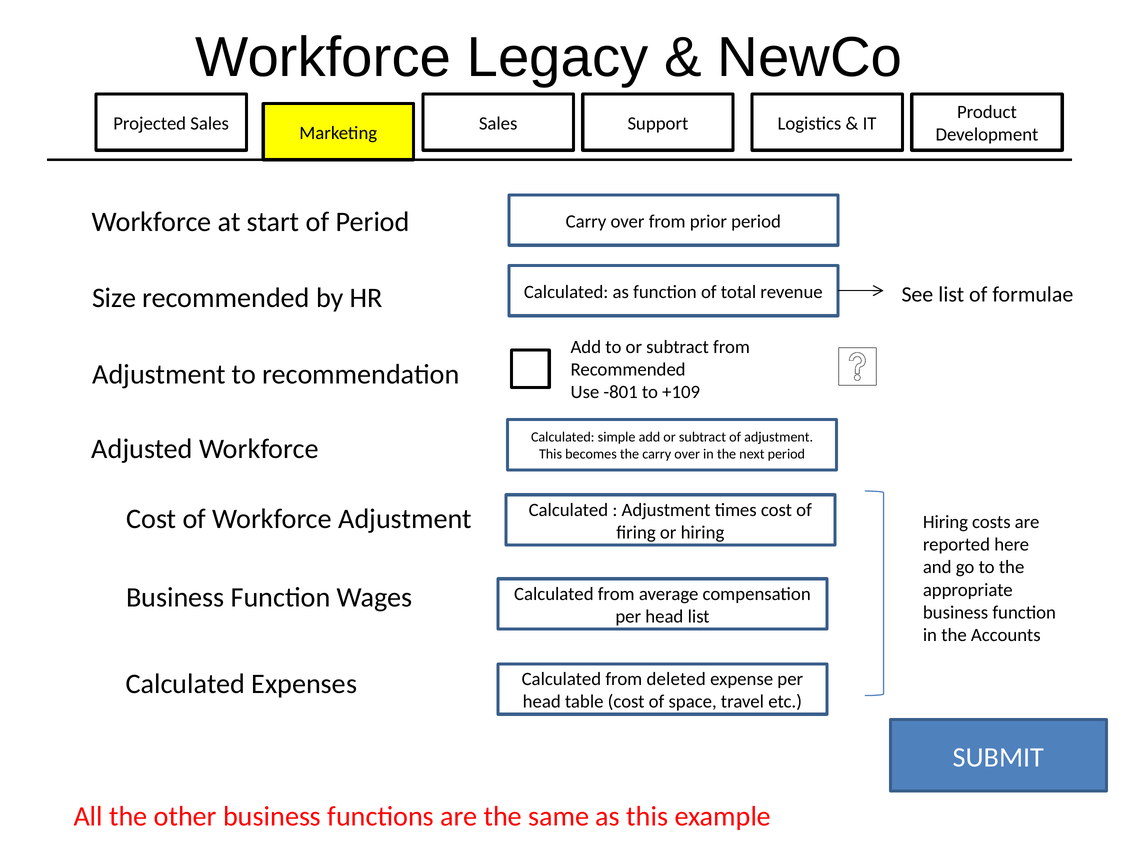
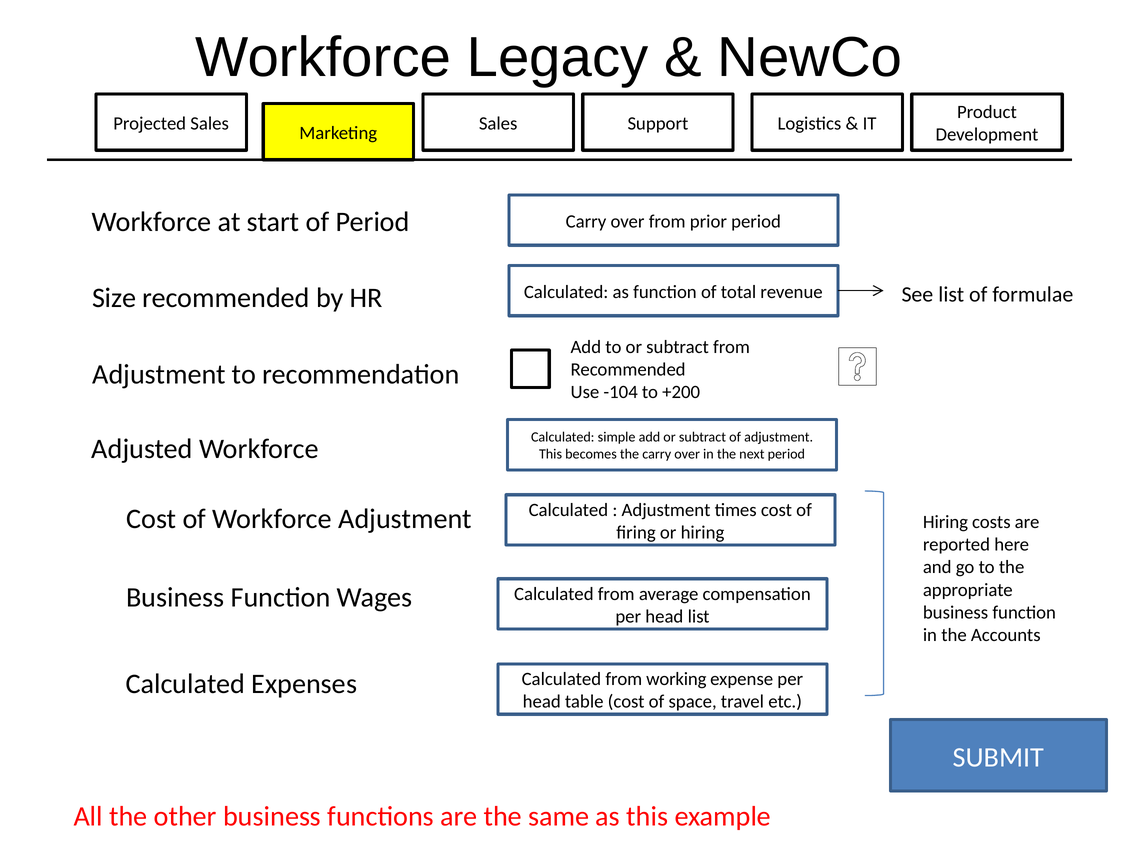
-801: -801 -> -104 (621, 392)
+109: +109 -> +200 (681, 392)
deleted: deleted -> working (676, 679)
